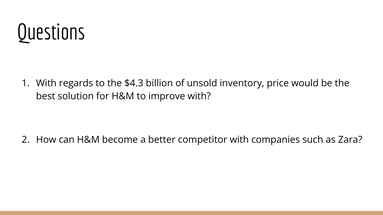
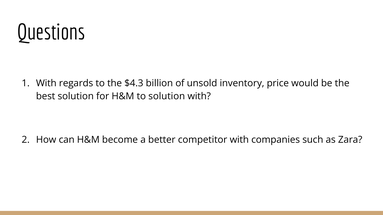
to improve: improve -> solution (167, 96)
